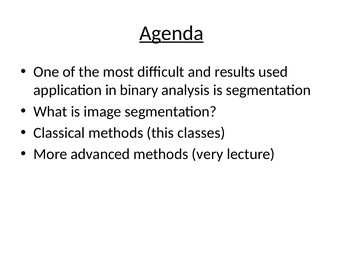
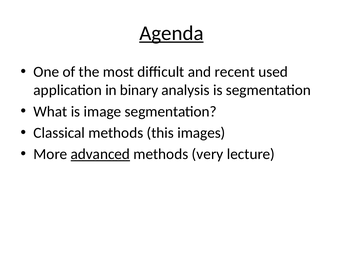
results: results -> recent (235, 72)
classes: classes -> images (201, 133)
advanced underline: none -> present (100, 154)
